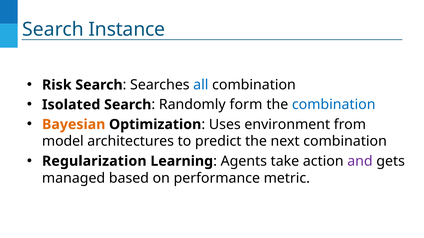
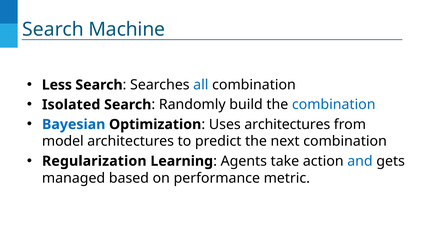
Instance: Instance -> Machine (127, 30)
Risk: Risk -> Less (57, 85)
form: form -> build (246, 105)
Bayesian colour: orange -> blue (74, 125)
Uses environment: environment -> architectures (287, 125)
and colour: purple -> blue (360, 161)
